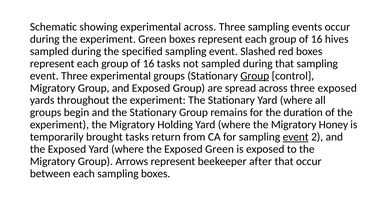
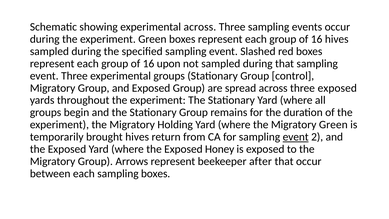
16 tasks: tasks -> upon (169, 63)
Group underline: present -> none (255, 76)
Migratory Honey: Honey -> Green (333, 125)
brought tasks: tasks -> hives (137, 137)
Exposed Green: Green -> Honey (220, 149)
